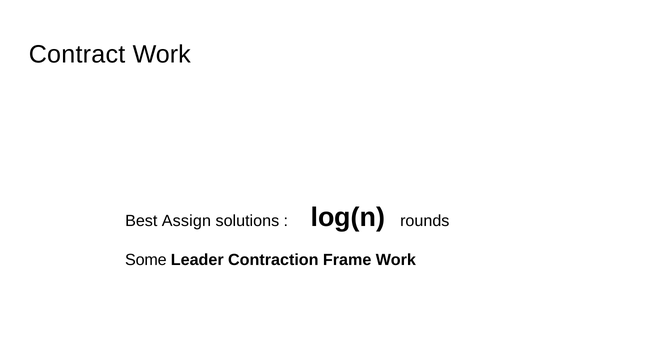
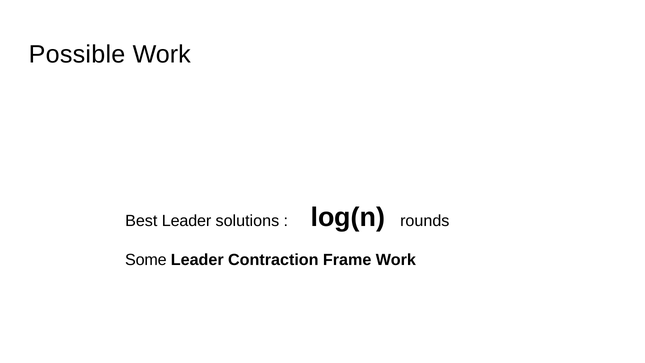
Contract: Contract -> Possible (77, 55)
Best Assign: Assign -> Leader (187, 221)
